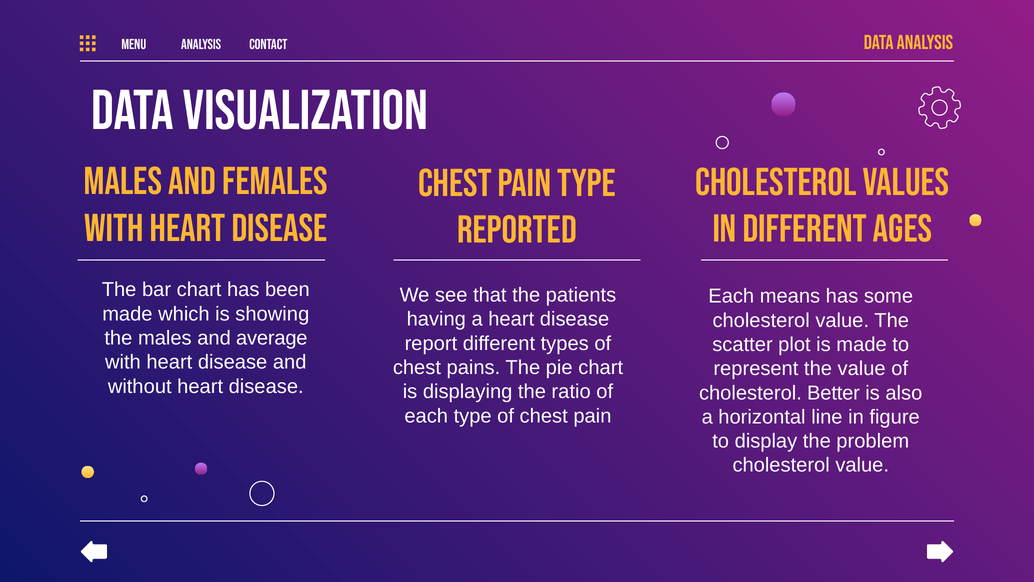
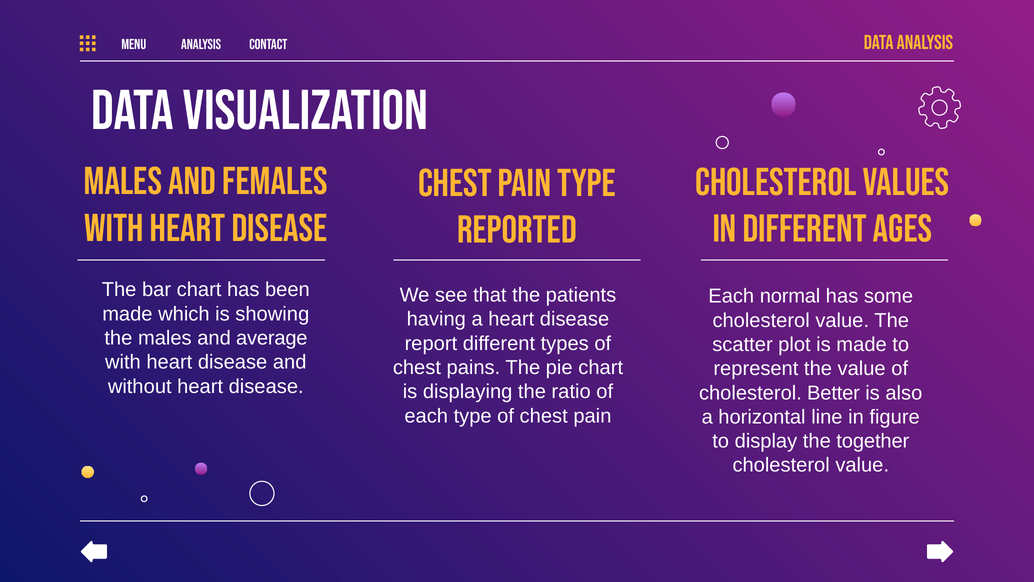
means: means -> normal (790, 296)
problem: problem -> together (873, 441)
